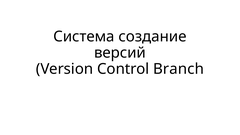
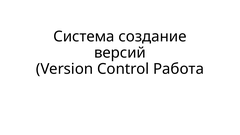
Branch: Branch -> Работа (179, 69)
